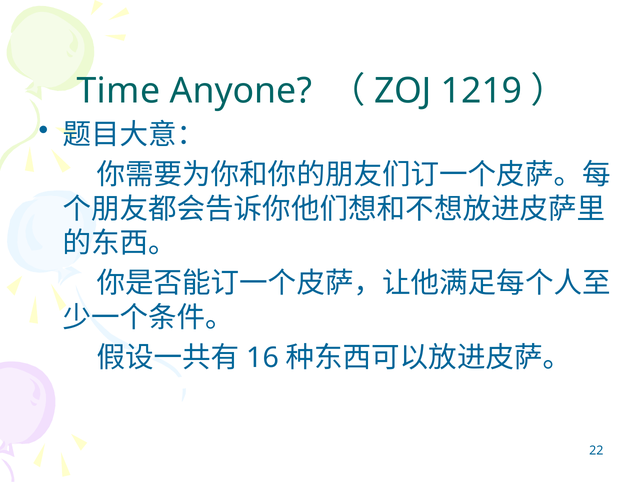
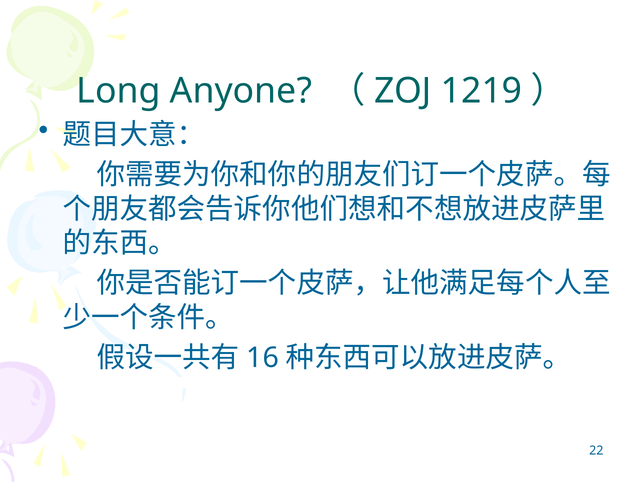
Time: Time -> Long (119, 91)
